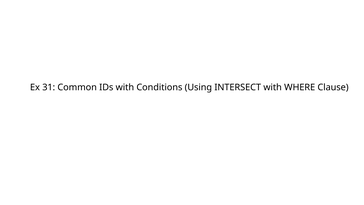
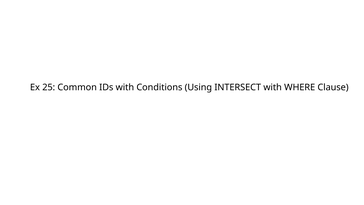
31: 31 -> 25 (49, 87)
